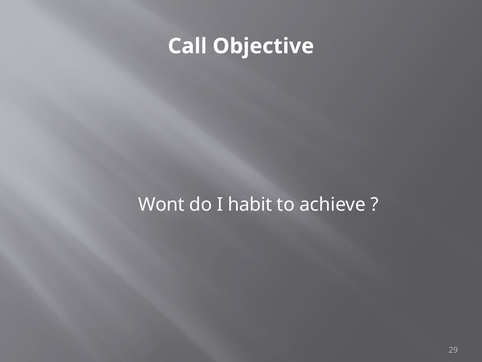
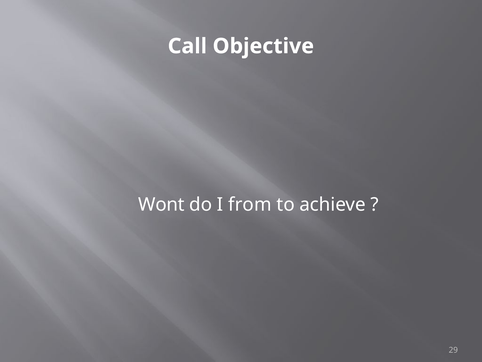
habit: habit -> from (250, 204)
